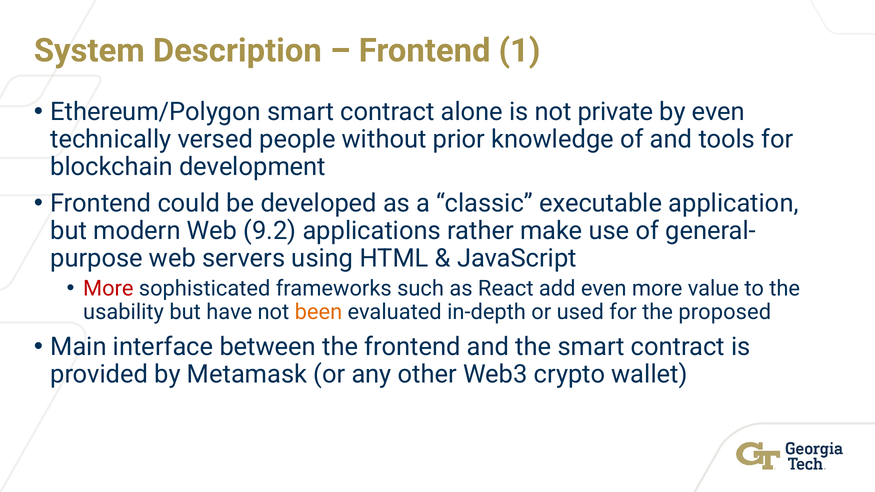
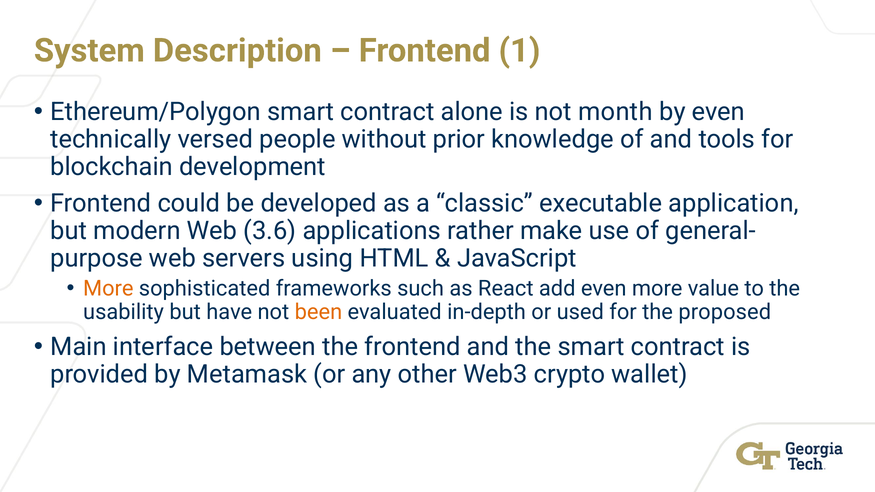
private: private -> month (615, 112)
9.2: 9.2 -> 3.6 (270, 231)
More colour: red -> orange (108, 289)
